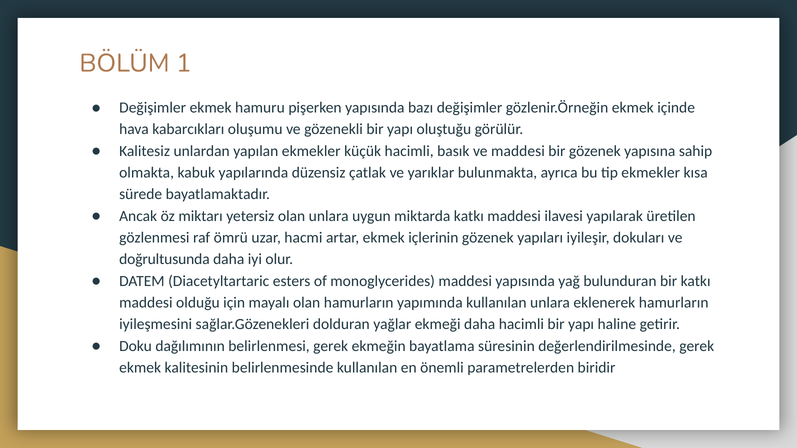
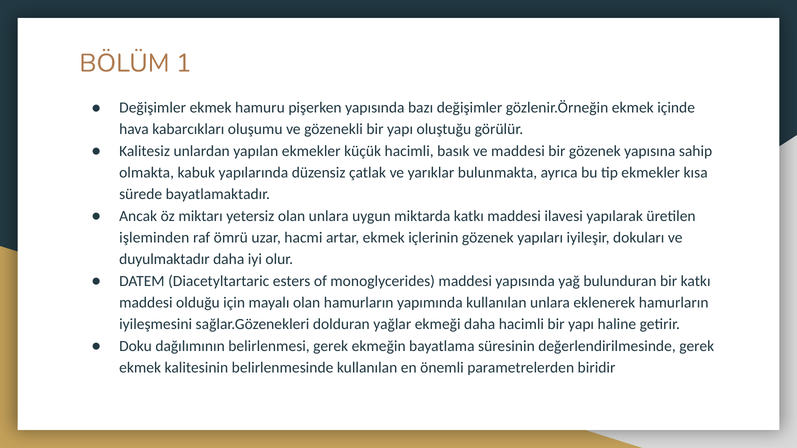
gözlenmesi: gözlenmesi -> işleminden (154, 238)
doğrultusunda: doğrultusunda -> duyulmaktadır (164, 260)
